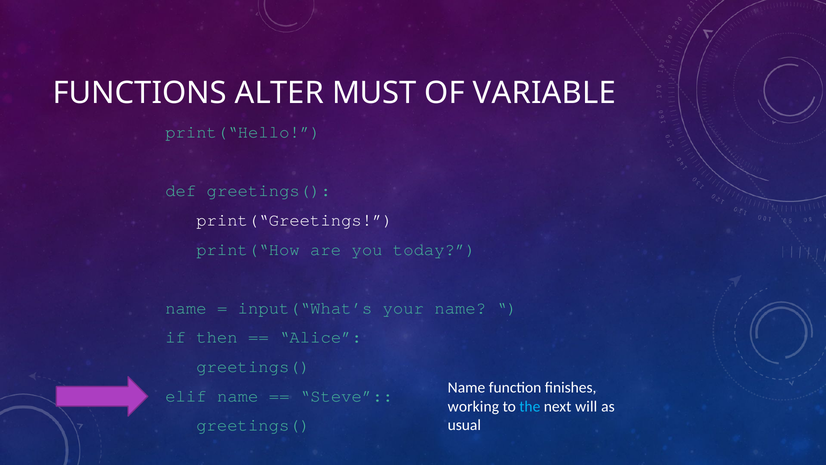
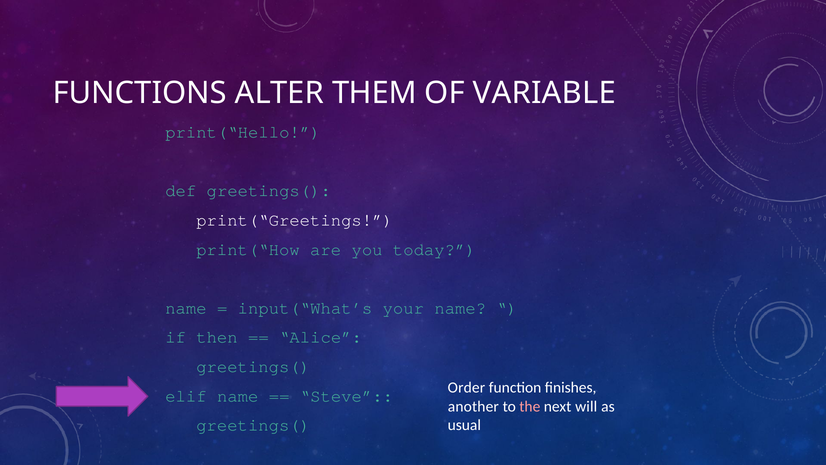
MUST: MUST -> THEM (374, 93)
Name: Name -> Order (466, 388)
working: working -> another (473, 406)
the colour: light blue -> pink (530, 406)
